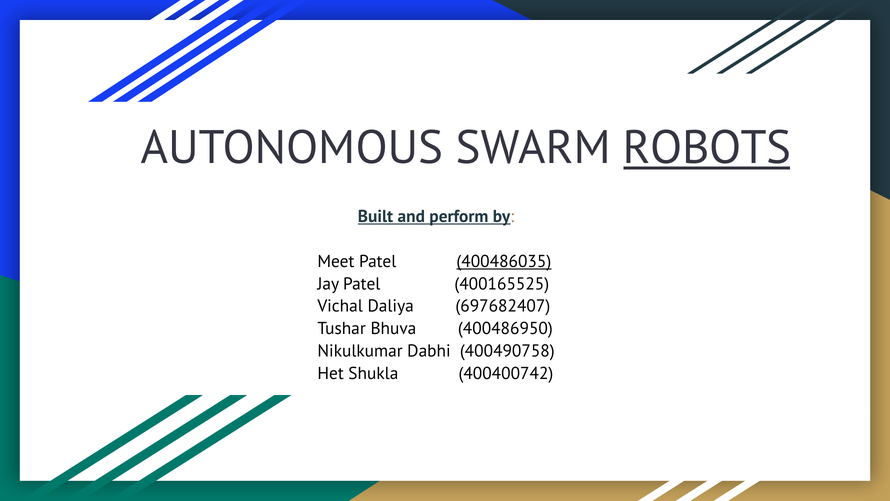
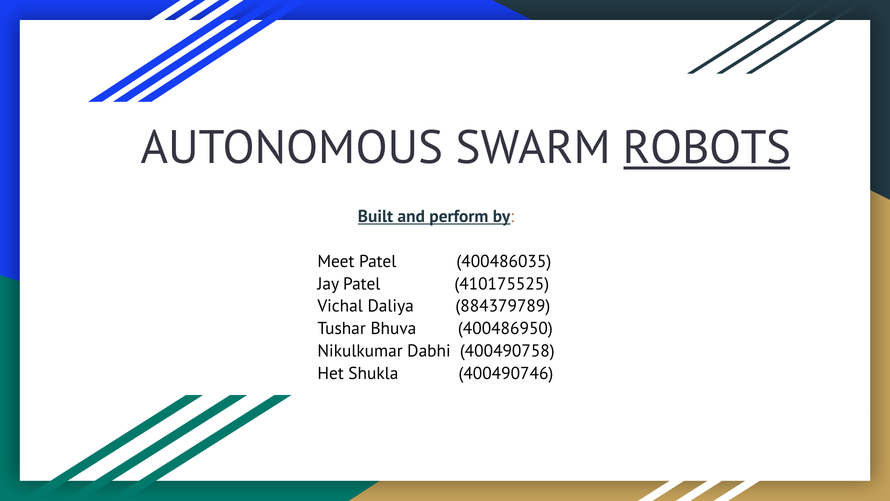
400486035 underline: present -> none (504, 261)
400165525: 400165525 -> 410175525 (502, 284)
697682407: 697682407 -> 884379789 (503, 306)
400400742: 400400742 -> 400490746 (506, 373)
